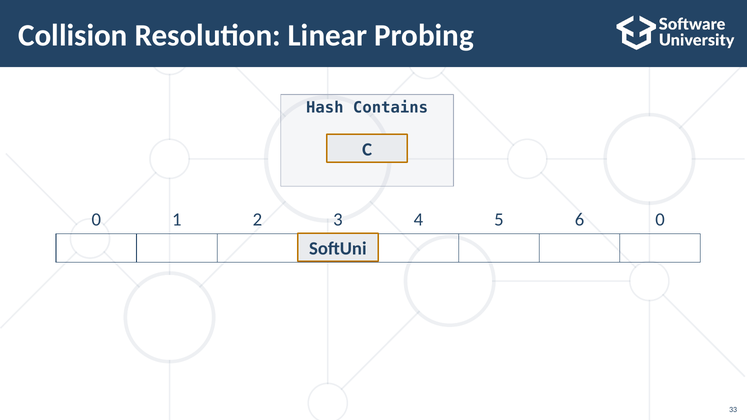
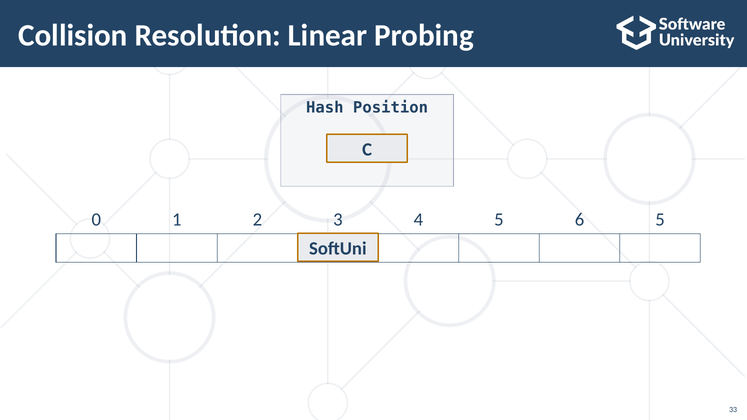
Contains: Contains -> Position (391, 108)
6 0: 0 -> 5 (660, 220)
